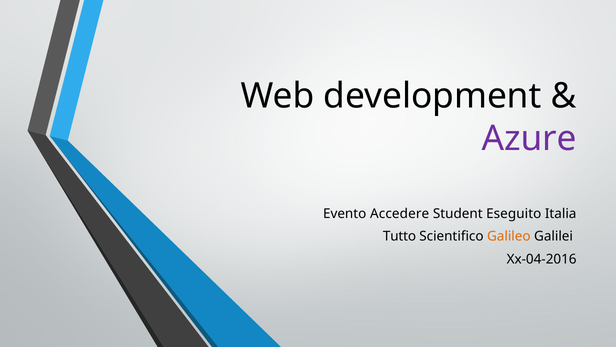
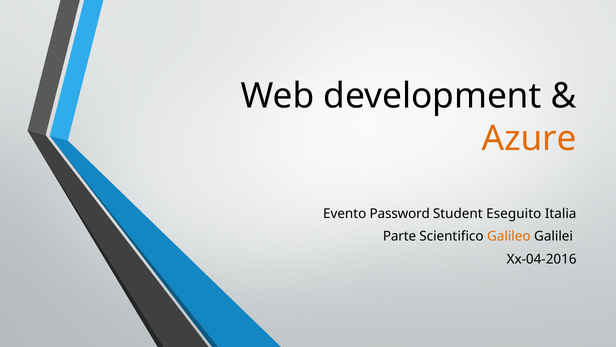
Azure colour: purple -> orange (529, 139)
Accedere: Accedere -> Password (400, 213)
Tutto: Tutto -> Parte (399, 236)
